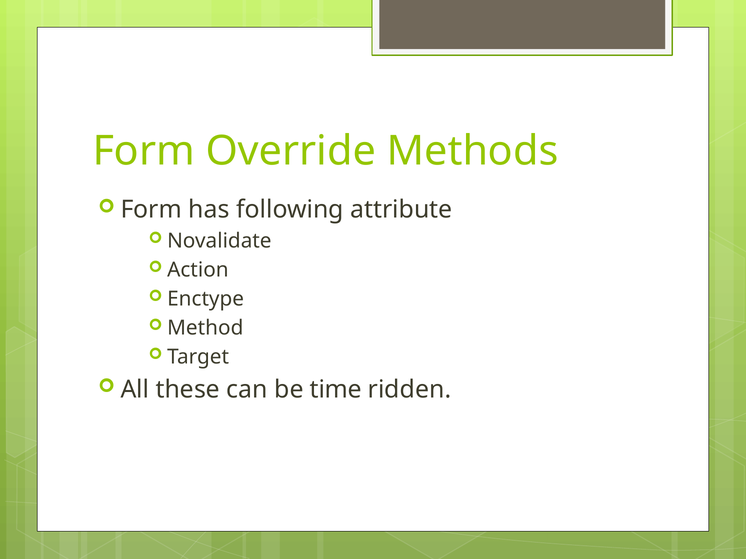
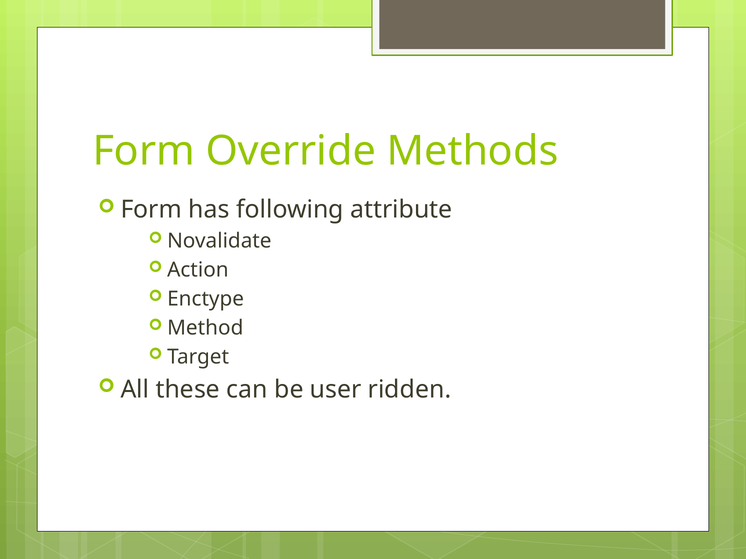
time: time -> user (336, 390)
